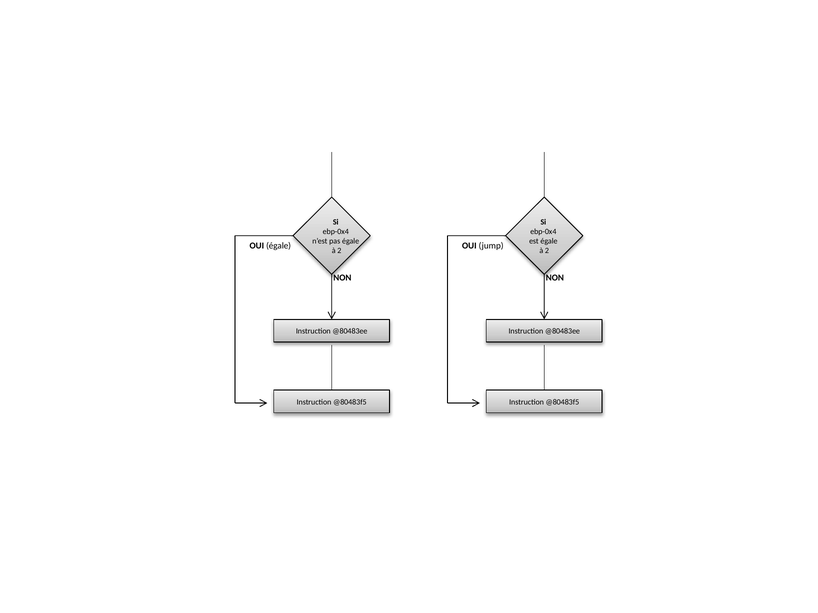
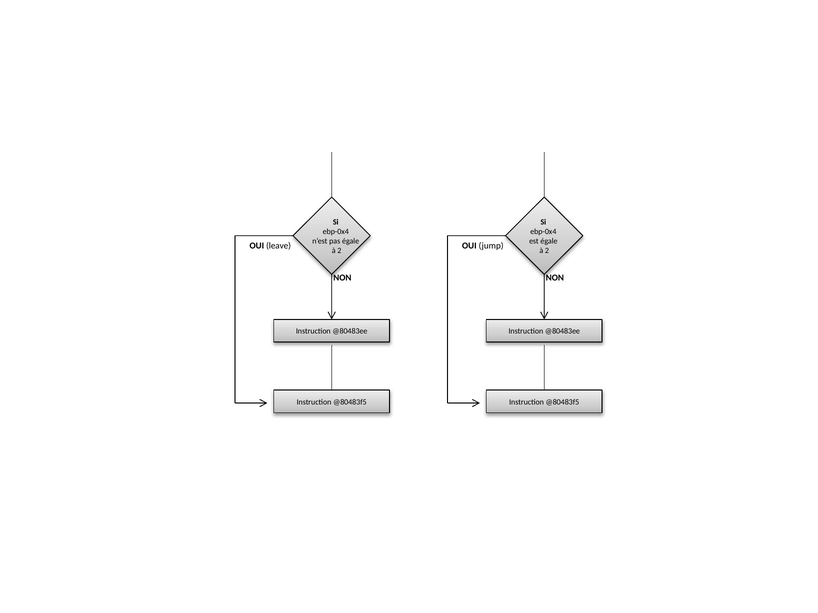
OUI égale: égale -> leave (279, 246)
